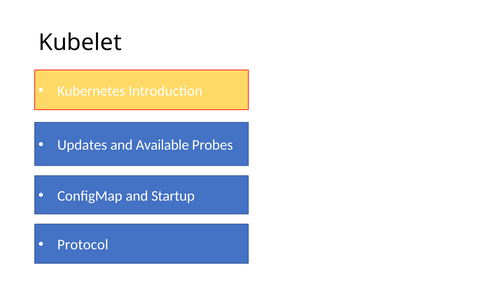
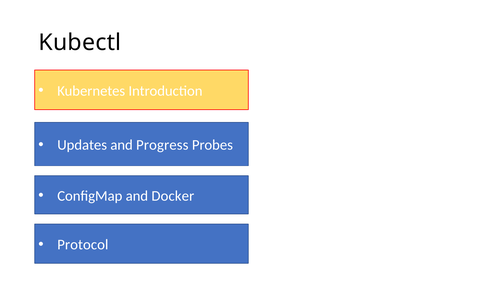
Kubelet: Kubelet -> Kubectl (80, 42)
Available: Available -> Progress (162, 145)
Startup: Startup -> Docker (173, 196)
